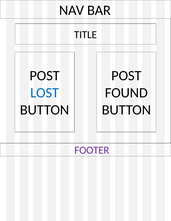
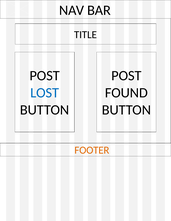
FOOTER colour: purple -> orange (92, 150)
